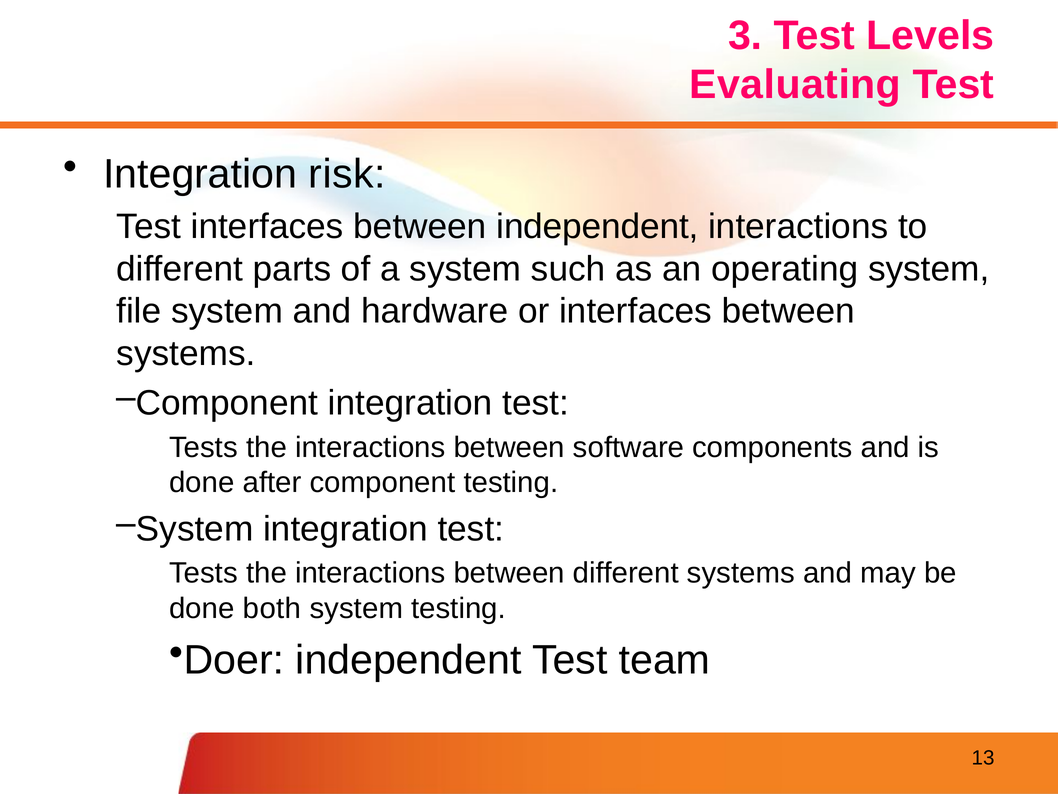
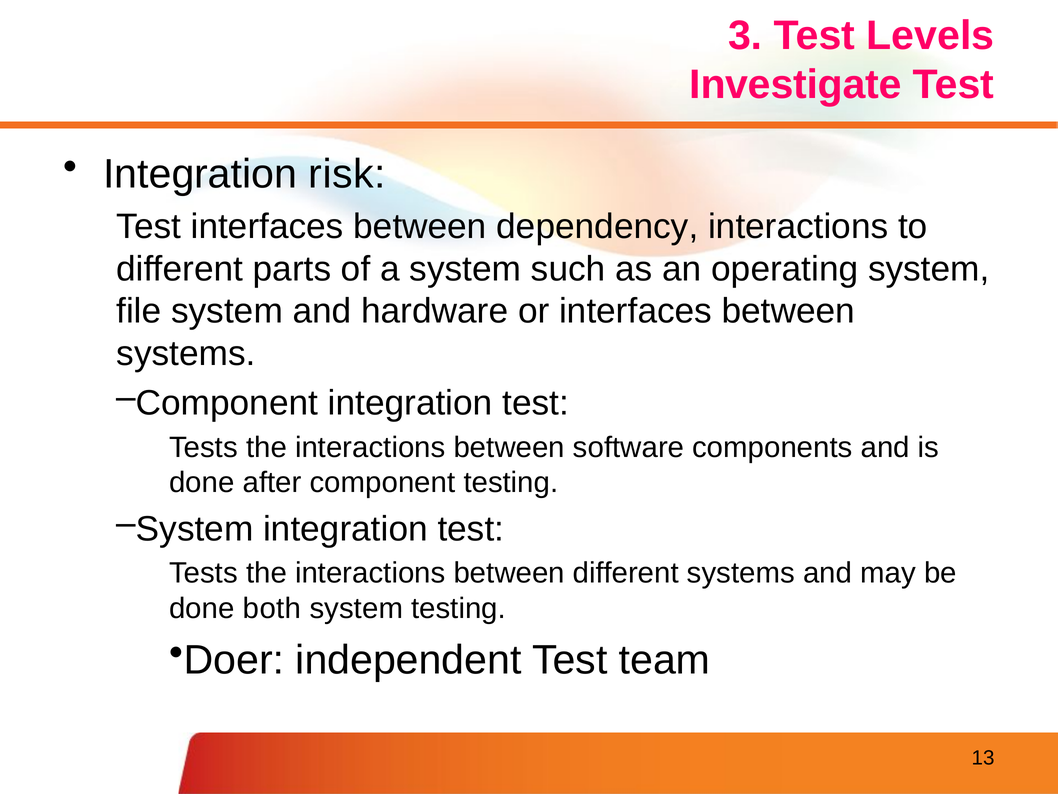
Evaluating: Evaluating -> Investigate (795, 85)
between independent: independent -> dependency (597, 226)
